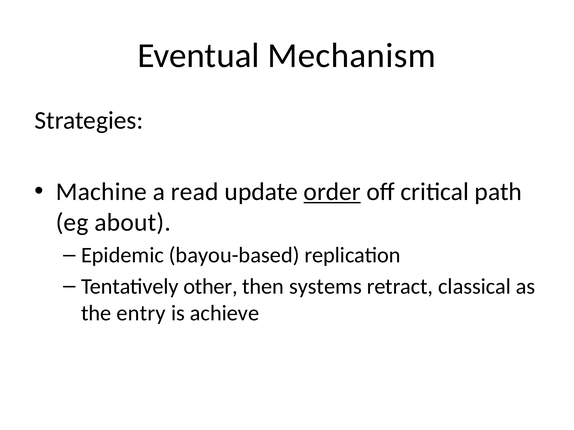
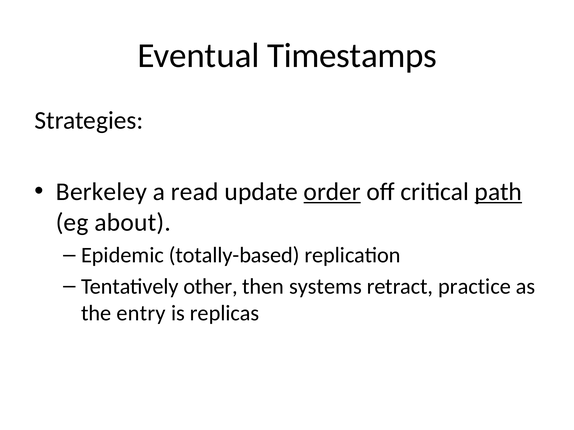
Mechanism: Mechanism -> Timestamps (352, 56)
Machine: Machine -> Berkeley (101, 192)
path underline: none -> present (498, 192)
bayou-based: bayou-based -> totally-based (234, 255)
classical: classical -> practice (475, 287)
achieve: achieve -> replicas (225, 313)
